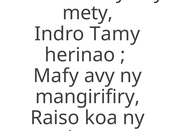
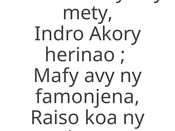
Tamy: Tamy -> Akory (115, 34)
mangirifiry: mangirifiry -> famonjena (87, 97)
